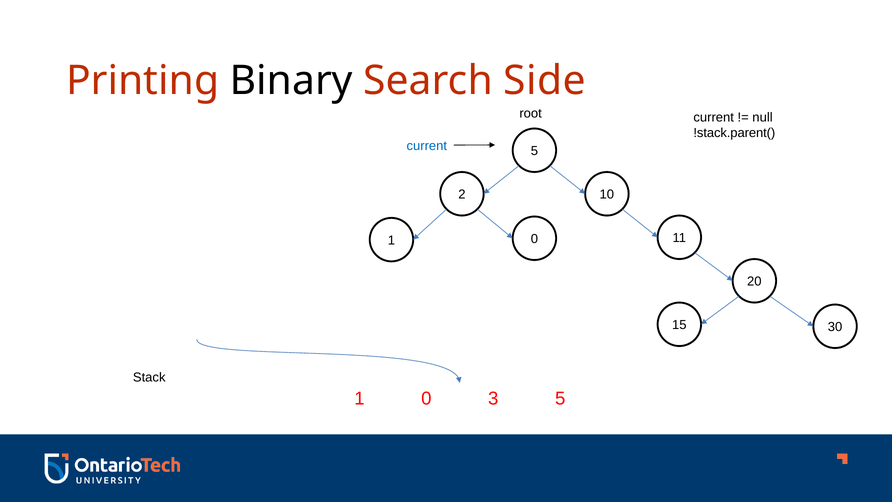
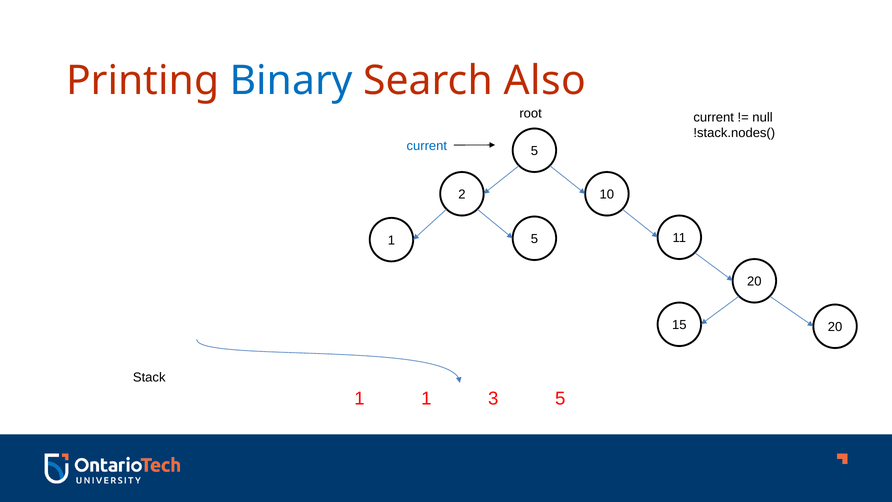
Binary colour: black -> blue (291, 81)
Side: Side -> Also (545, 81)
!stack.parent(: !stack.parent( -> !stack.nodes( (734, 133)
0: 0 -> 5 (534, 239)
15 30: 30 -> 20 (835, 327)
0: 0 -> 1 (426, 398)
